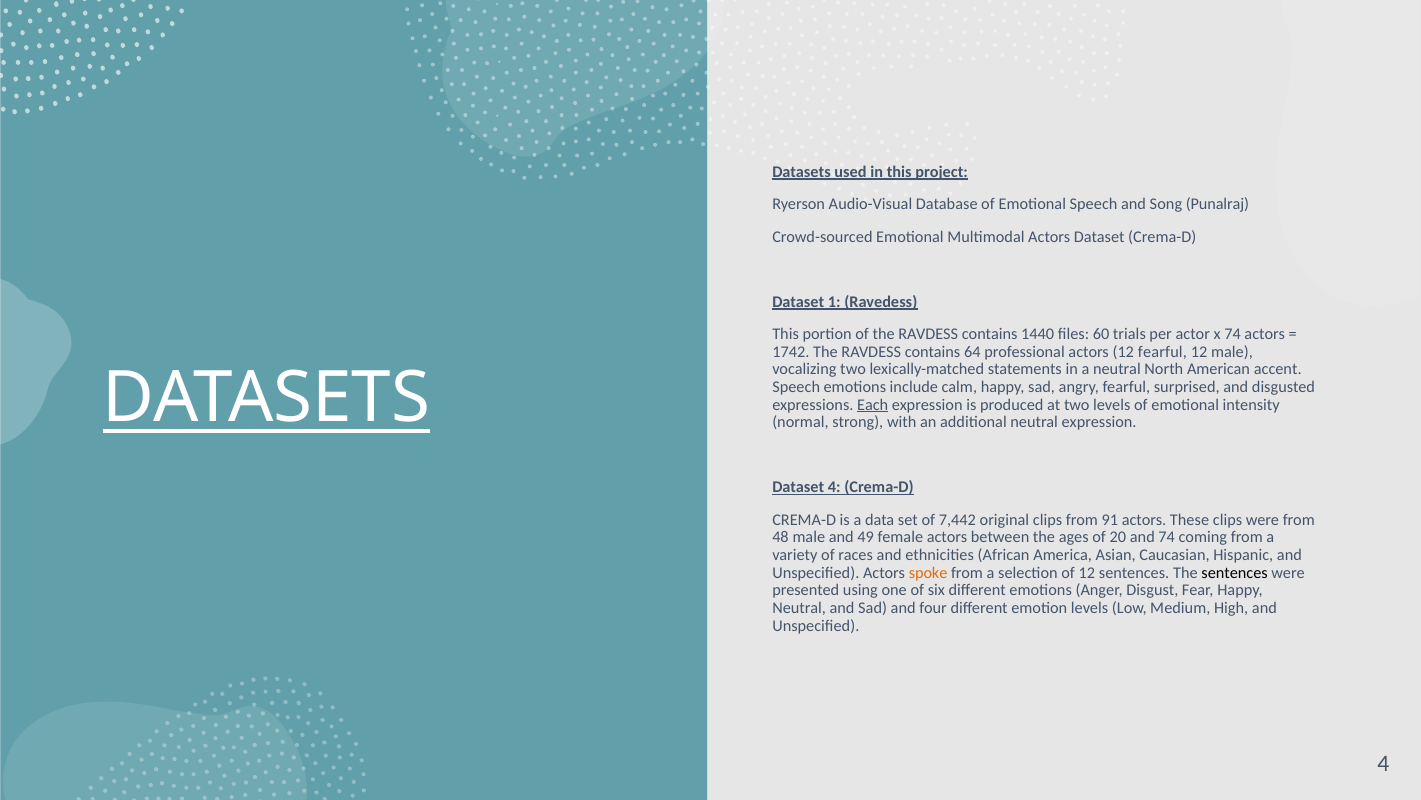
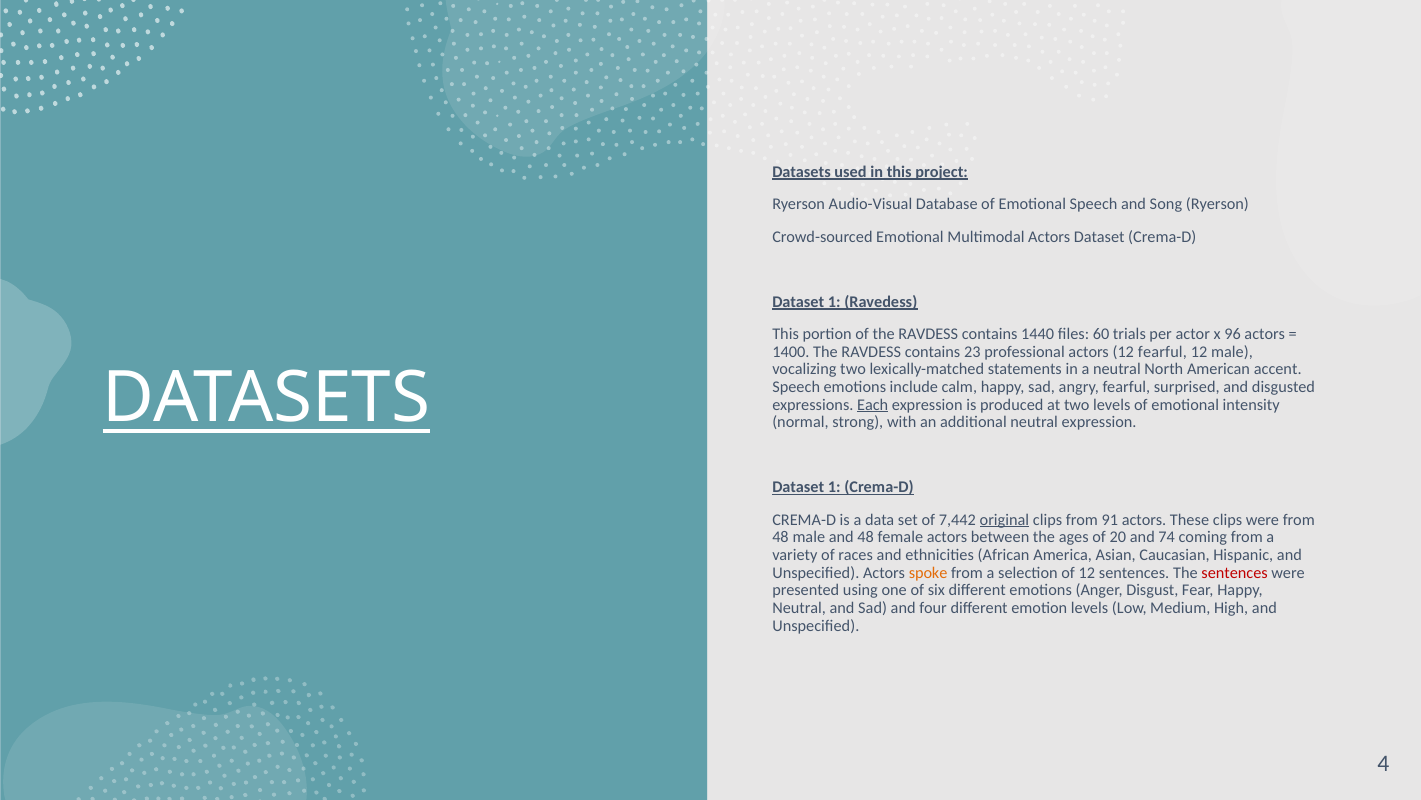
Song Punalraj: Punalraj -> Ryerson (1217, 204)
x 74: 74 -> 96 (1233, 334)
1742: 1742 -> 1400 (791, 352)
64: 64 -> 23 (972, 352)
4: 4 -> 1 (834, 487)
original underline: none -> present (1004, 519)
and 49: 49 -> 48 (866, 537)
sentences colour: black -> red (1235, 572)
